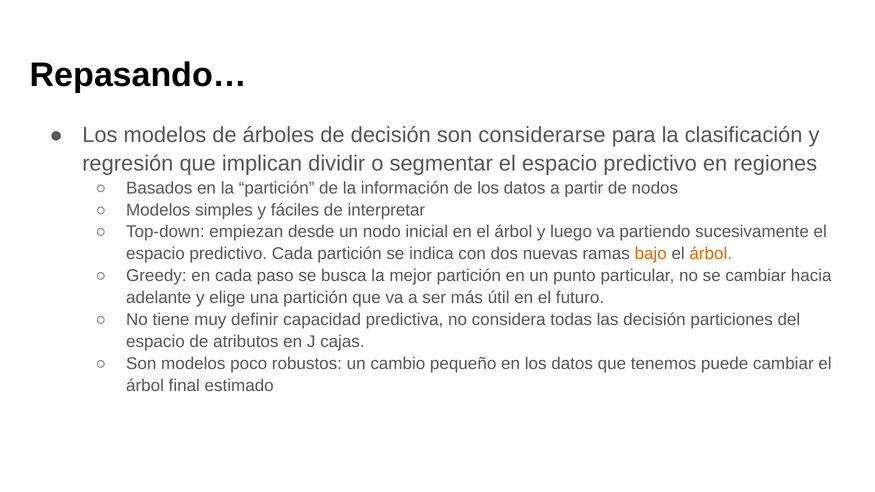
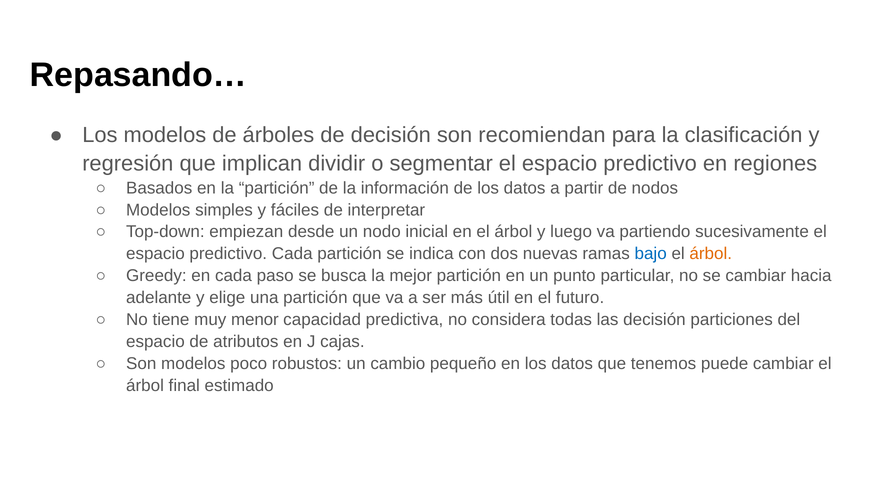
considerarse: considerarse -> recomiendan (542, 135)
bajo colour: orange -> blue (651, 254)
definir: definir -> menor (255, 320)
